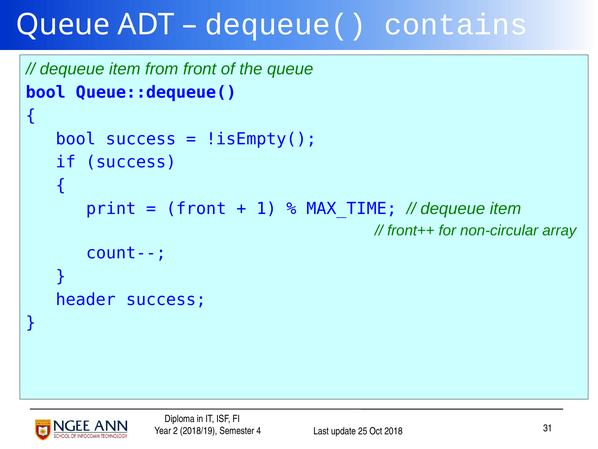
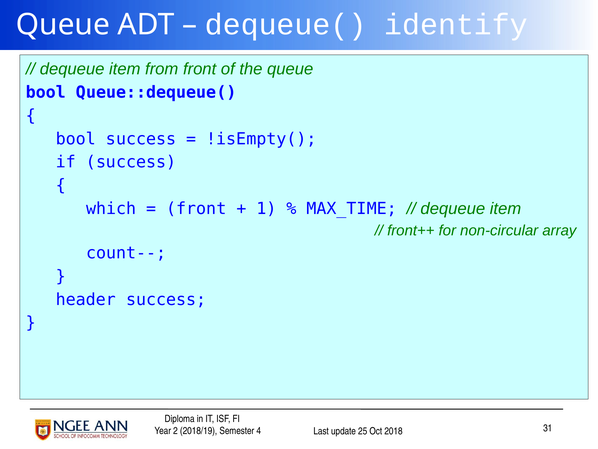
contains: contains -> identify (456, 25)
print: print -> which (111, 208)
